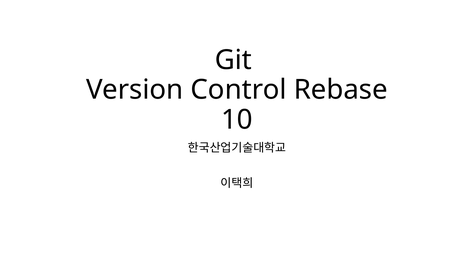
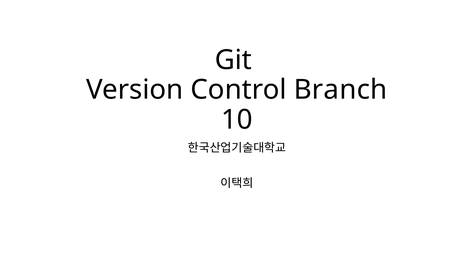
Rebase: Rebase -> Branch (341, 90)
